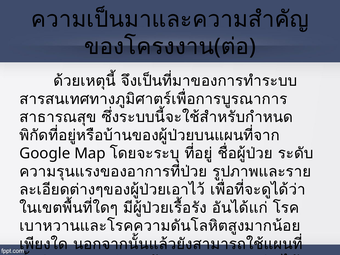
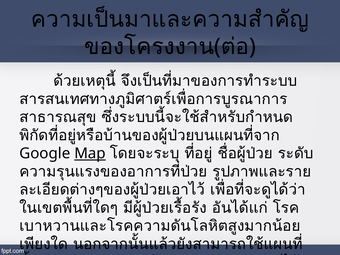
Map underline: none -> present (90, 153)
